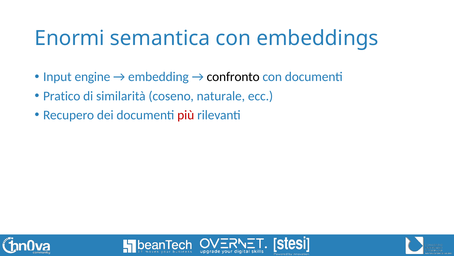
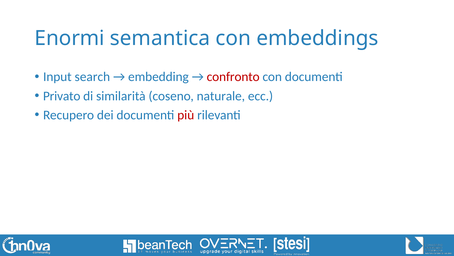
engine: engine -> search (92, 77)
confronto colour: black -> red (233, 77)
Pratico: Pratico -> Privato (62, 96)
